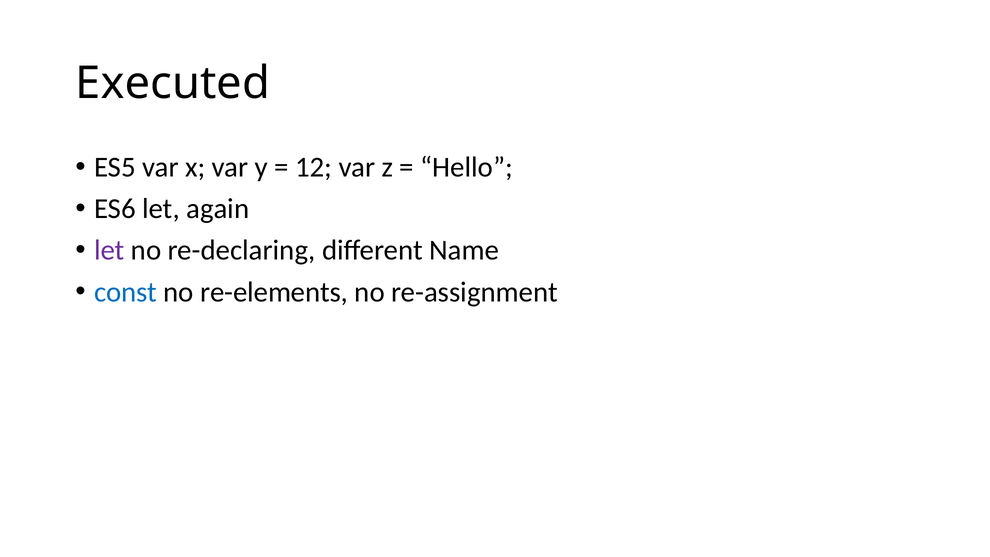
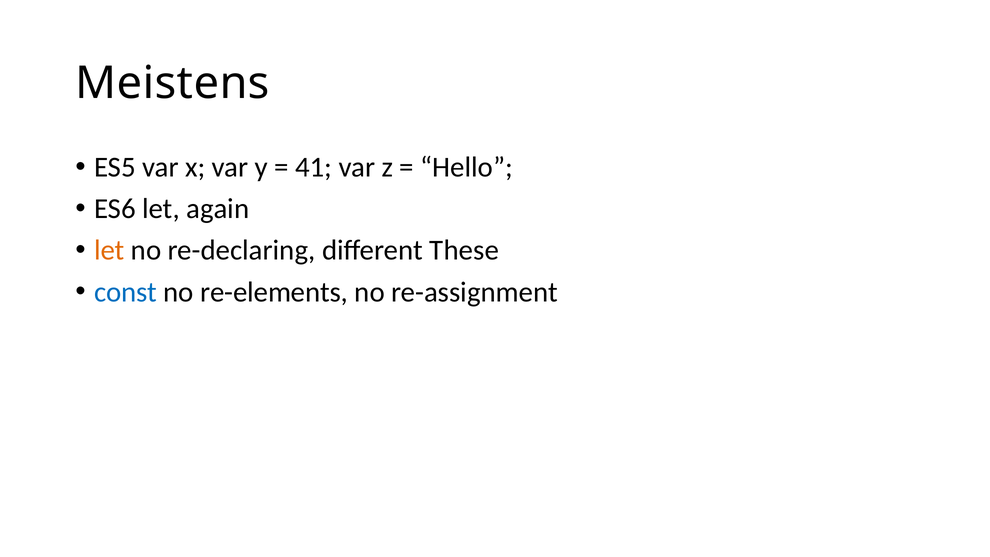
Executed: Executed -> Meistens (173, 83)
12: 12 -> 41 (314, 167)
let colour: purple -> orange (109, 250)
Name: Name -> These (464, 250)
